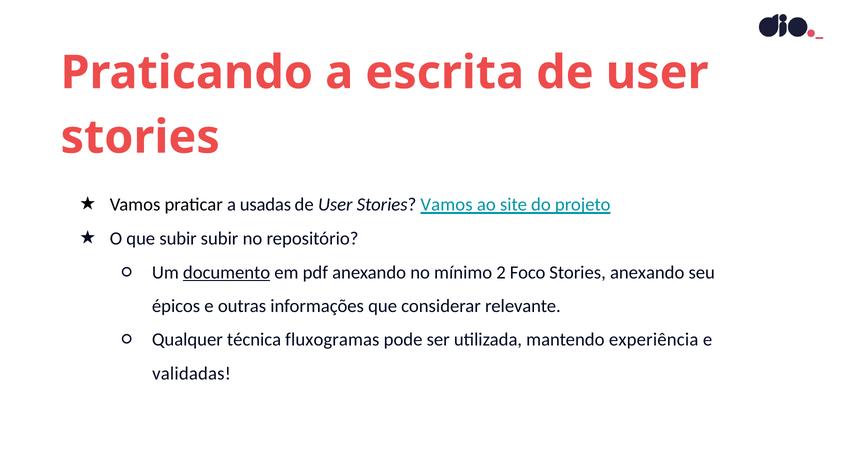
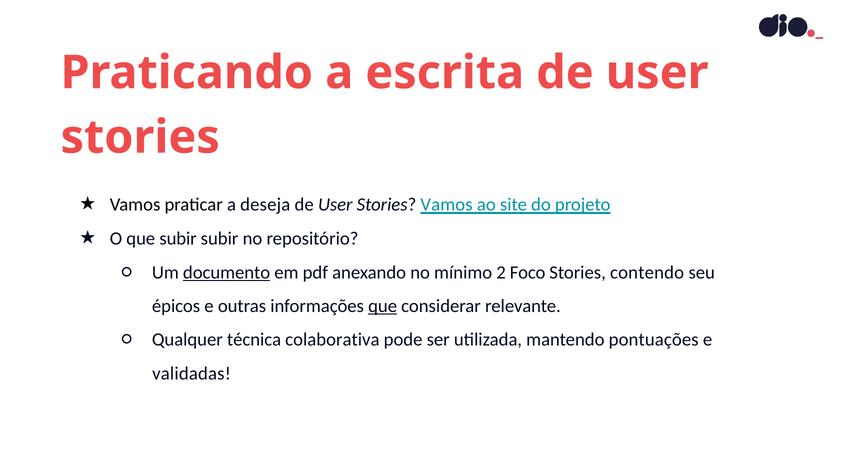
usadas: usadas -> deseja (265, 205)
Stories anexando: anexando -> contendo (647, 273)
que underline: none -> present (383, 306)
fluxogramas: fluxogramas -> colaborativa (332, 340)
experiência: experiência -> pontuações (654, 340)
